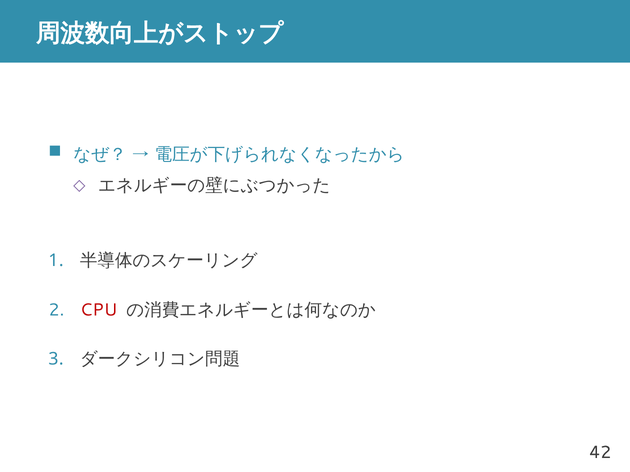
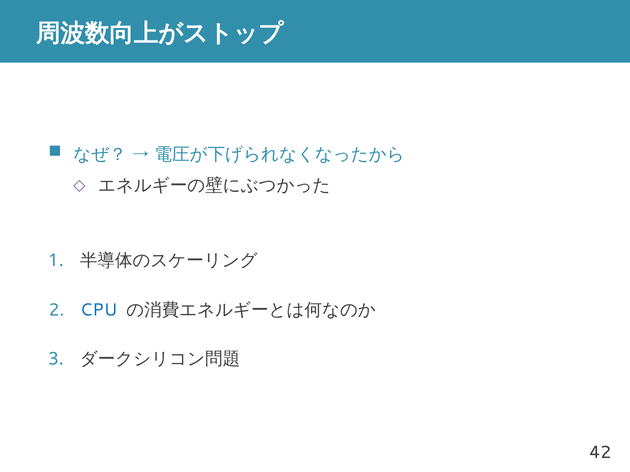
CPU colour: red -> blue (99, 310)
